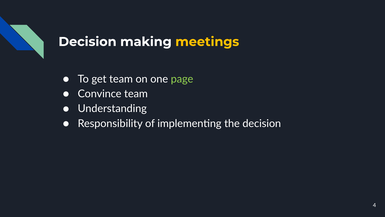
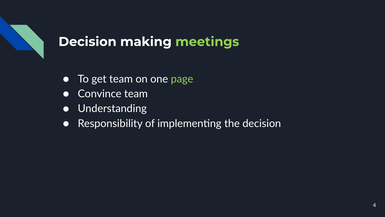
meetings colour: yellow -> light green (207, 42)
